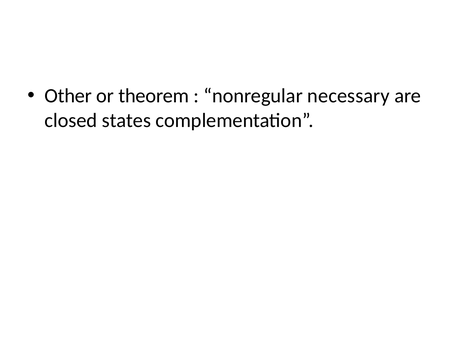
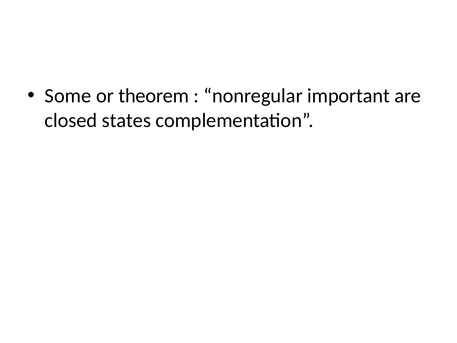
Other: Other -> Some (68, 96)
necessary: necessary -> important (349, 96)
